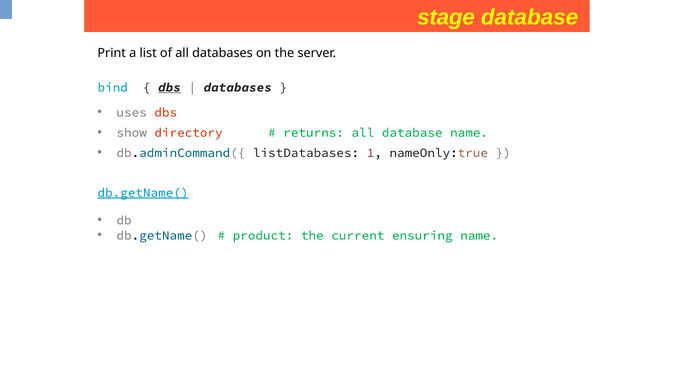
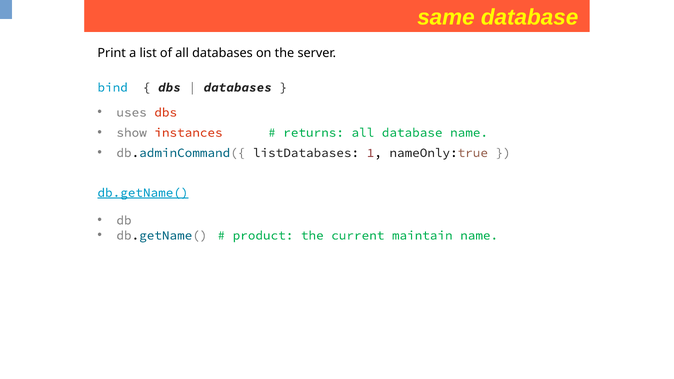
stage: stage -> same (446, 18)
dbs underline: present -> none (170, 87)
directory: directory -> instances (188, 133)
ensuring: ensuring -> maintain (422, 235)
